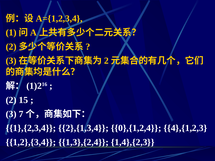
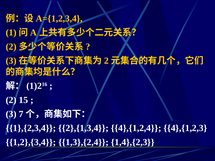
0},{1,2,4: 0},{1,2,4 -> 4},{1,2,4 (136, 128)
